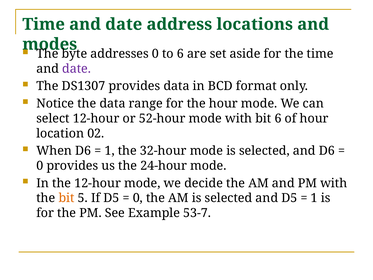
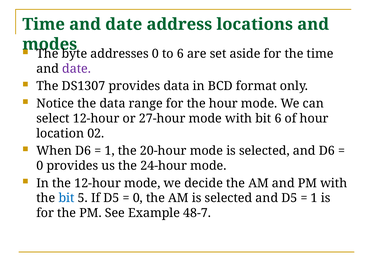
52-hour: 52-hour -> 27-hour (162, 118)
32-hour: 32-hour -> 20-hour (163, 151)
bit colour: orange -> blue (67, 198)
53-7: 53-7 -> 48-7 (197, 213)
